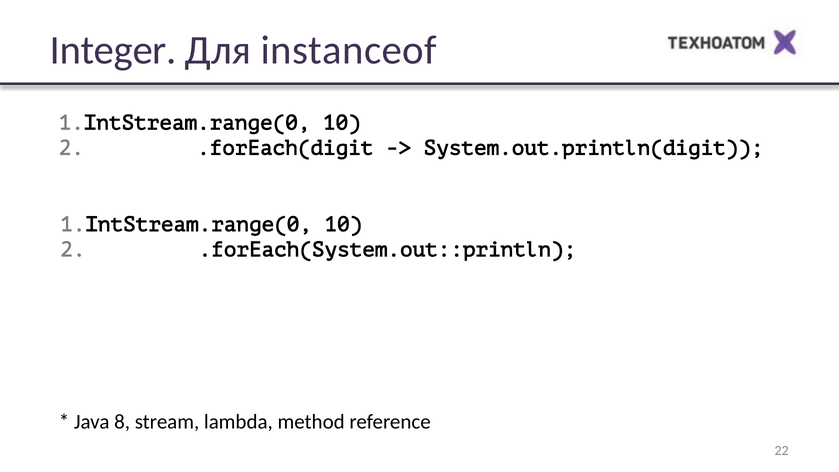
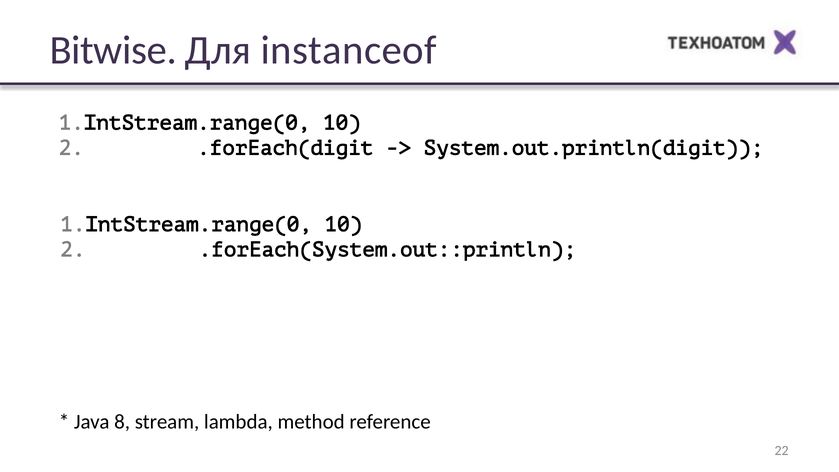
Integer: Integer -> Bitwise (113, 50)
